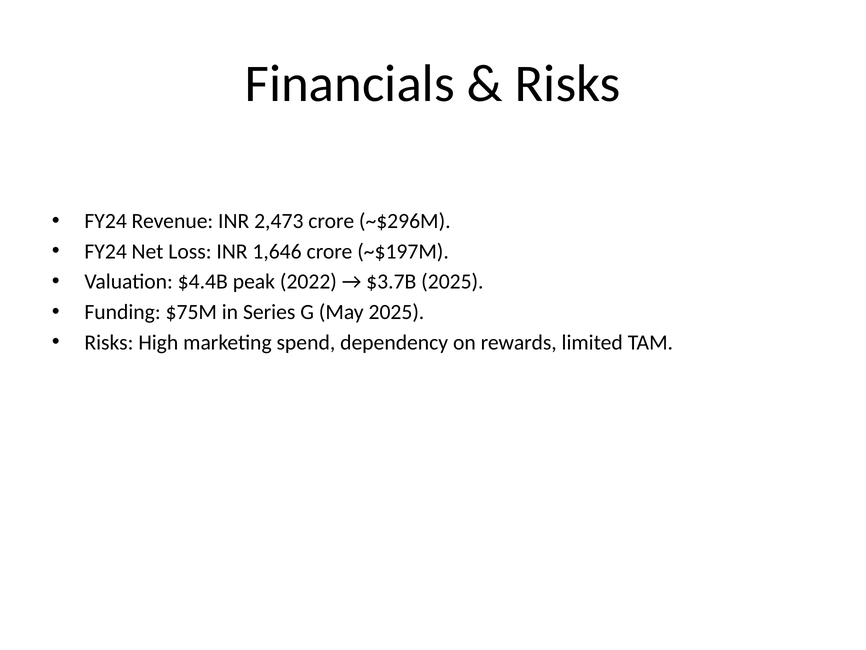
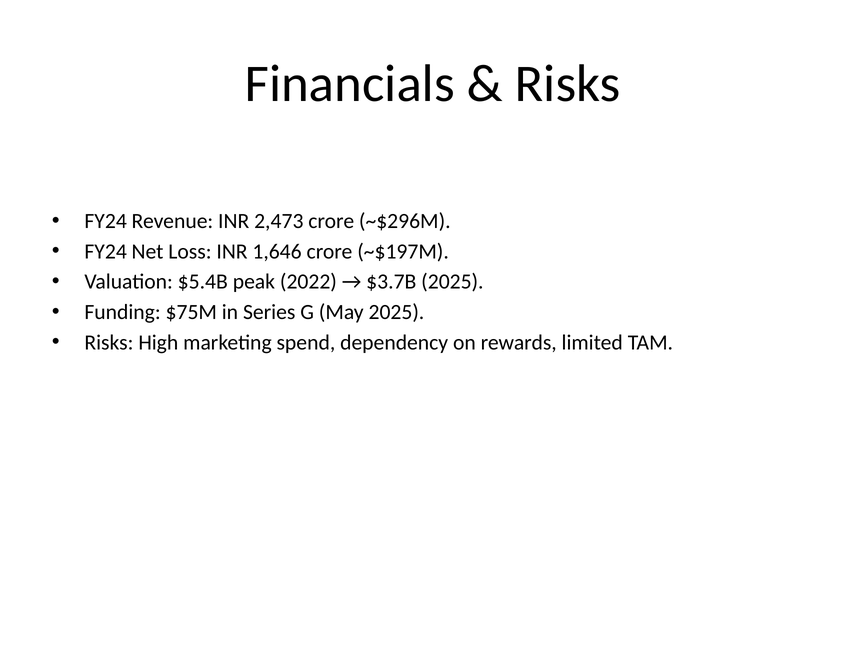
$4.4B: $4.4B -> $5.4B (203, 282)
